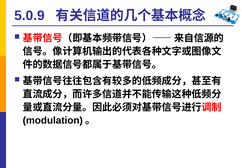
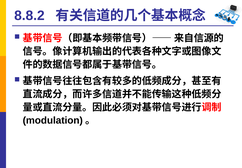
5.0.9: 5.0.9 -> 8.8.2 (29, 16)
